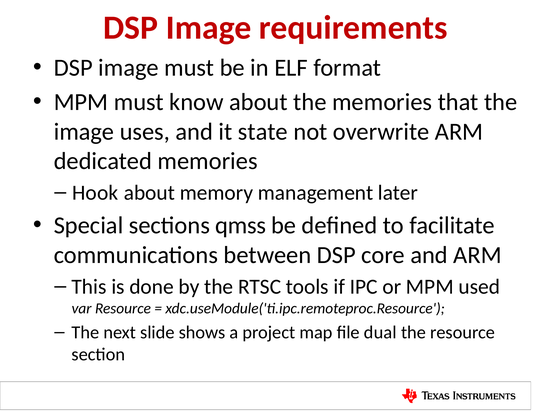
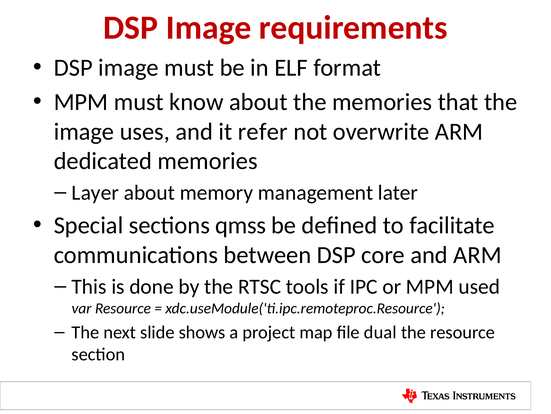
state: state -> refer (263, 131)
Hook: Hook -> Layer (95, 192)
